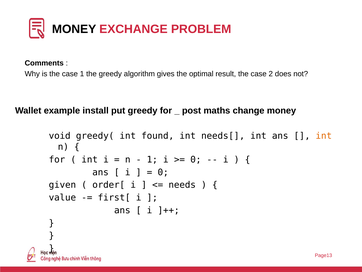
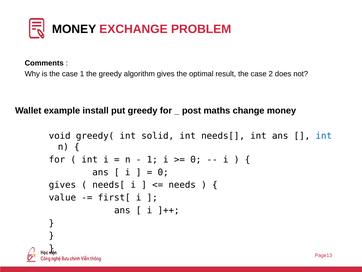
found: found -> solid (158, 136)
int colour: orange -> blue (324, 136)
given: given -> gives (62, 185)
order[: order[ -> needs[ (109, 185)
